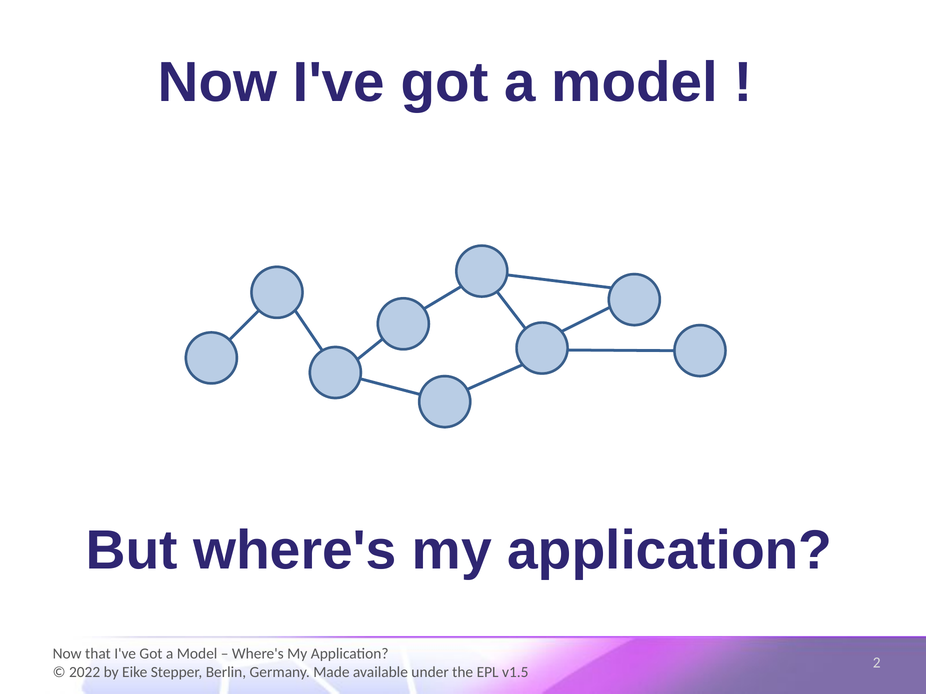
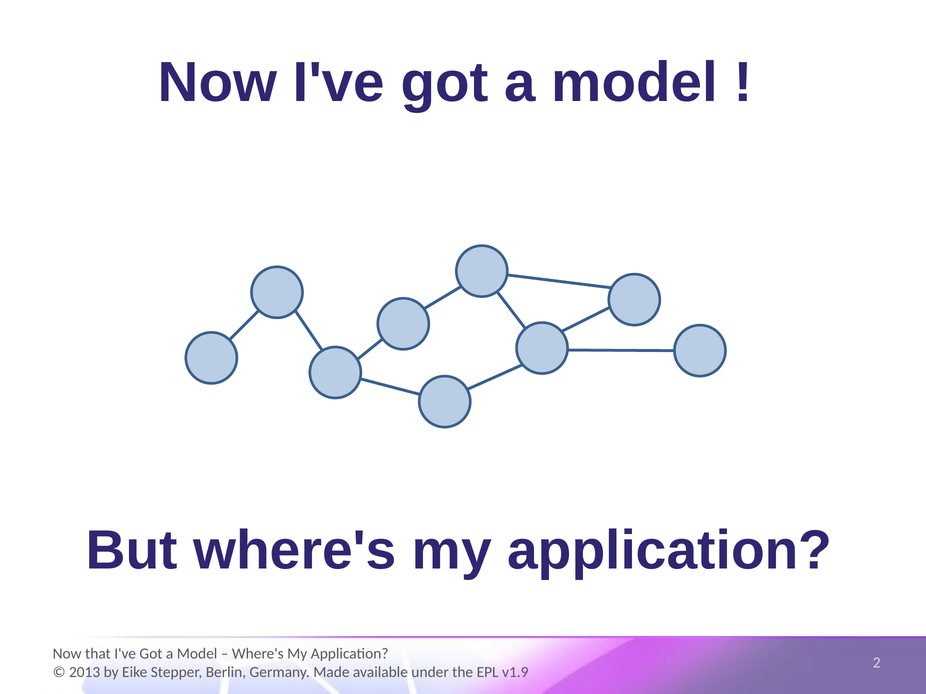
2022: 2022 -> 2013 (85, 673)
v1.5: v1.5 -> v1.9 (515, 673)
